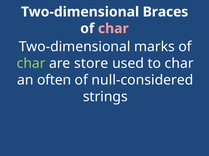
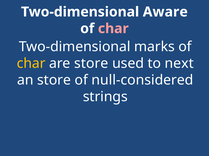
Braces: Braces -> Aware (165, 12)
char colour: light green -> yellow (31, 64)
to char: char -> next (179, 64)
an often: often -> store (54, 80)
